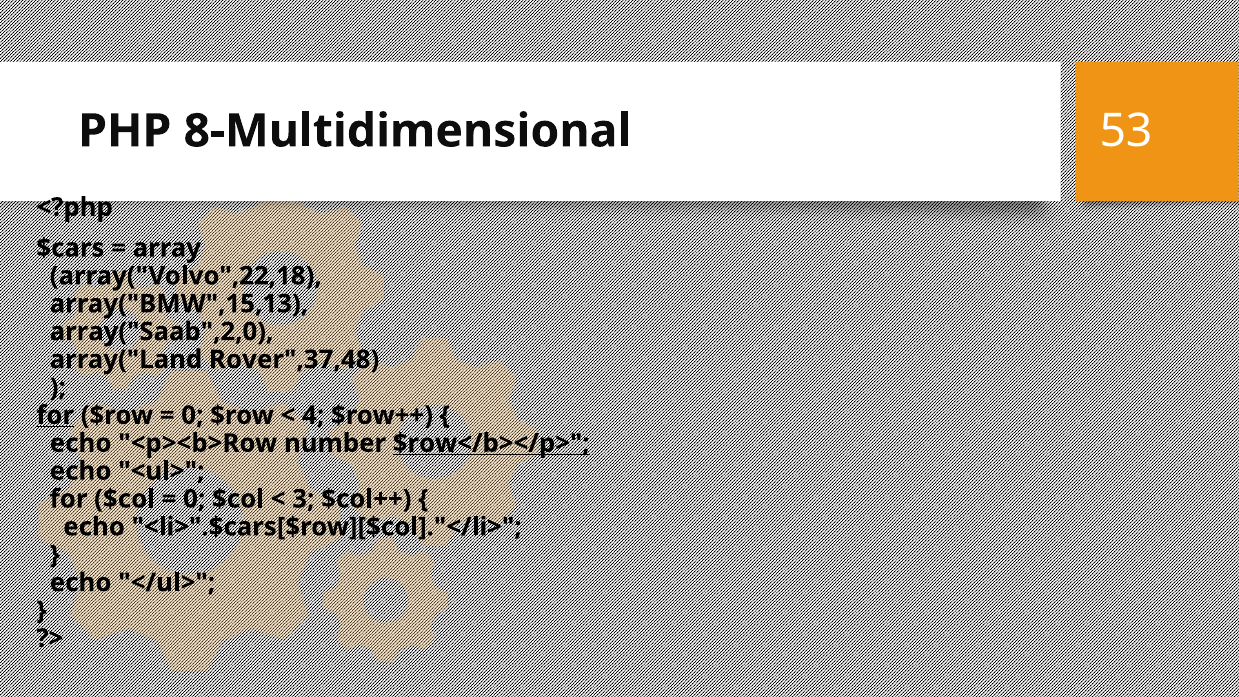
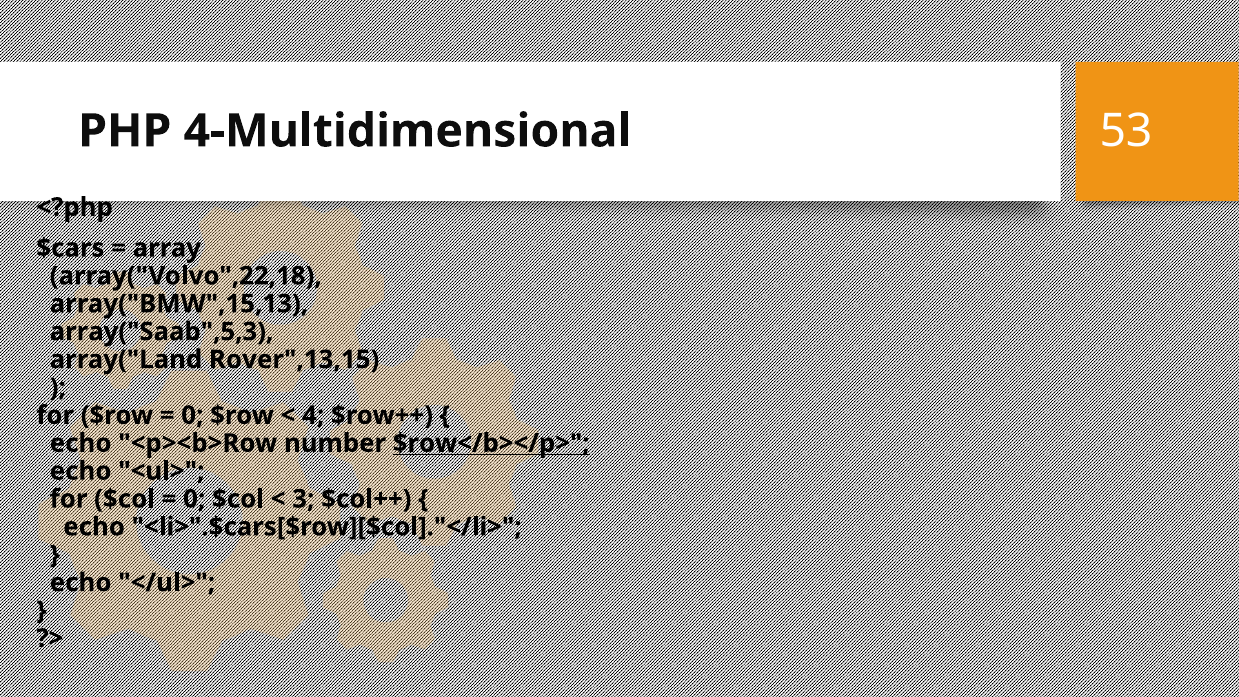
8-Multidimensional: 8-Multidimensional -> 4-Multidimensional (407, 131)
array("Saab",2,0: array("Saab",2,0 -> array("Saab",5,3 (161, 332)
Rover",37,48: Rover",37,48 -> Rover",13,15 (294, 360)
for underline: present -> none (55, 415)
